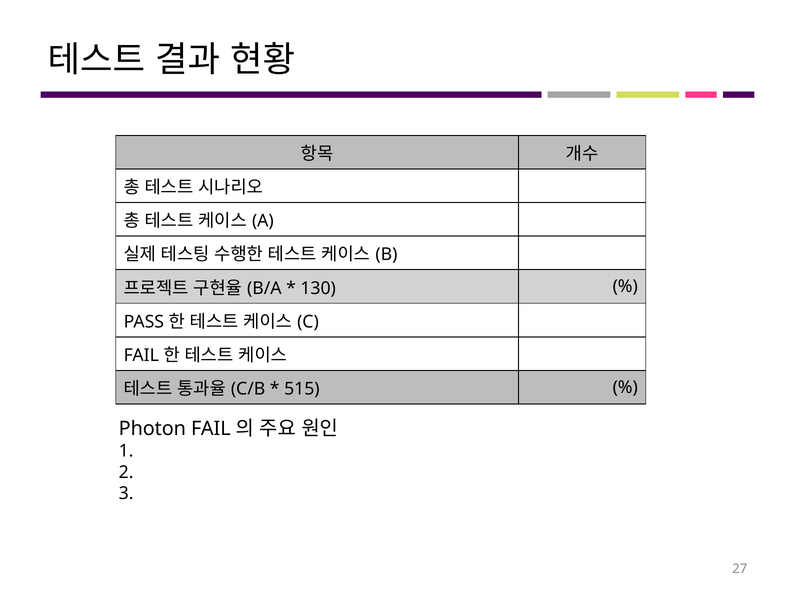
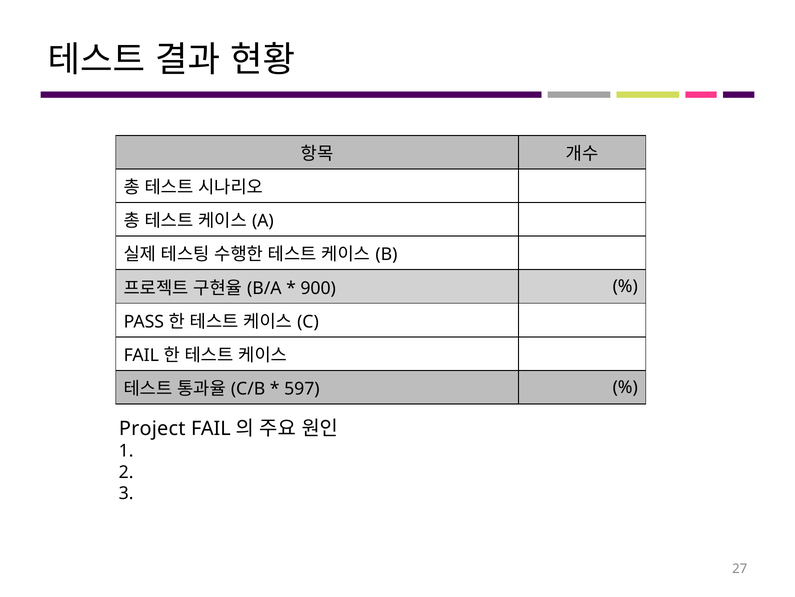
130: 130 -> 900 (318, 288)
515: 515 -> 597 (302, 389)
Photon: Photon -> Project (152, 428)
